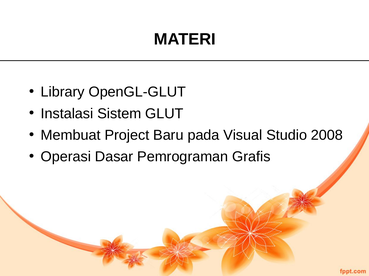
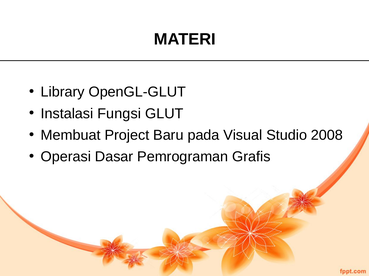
Sistem: Sistem -> Fungsi (119, 114)
